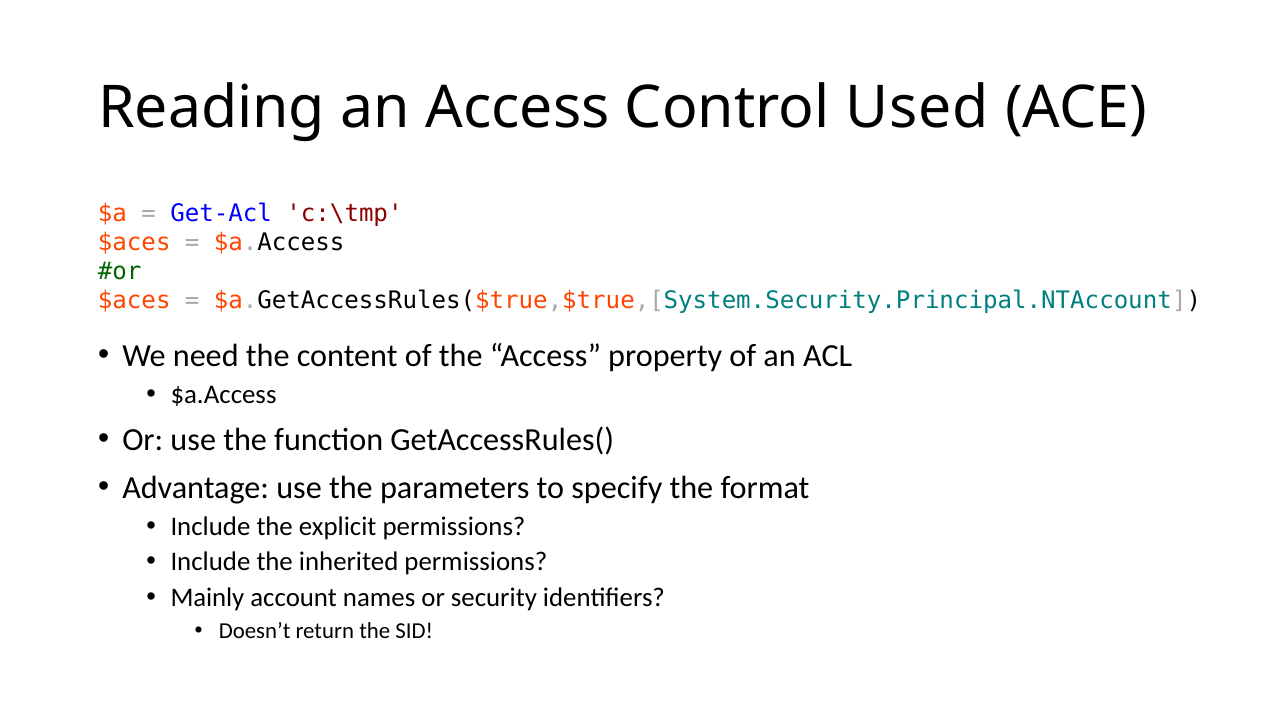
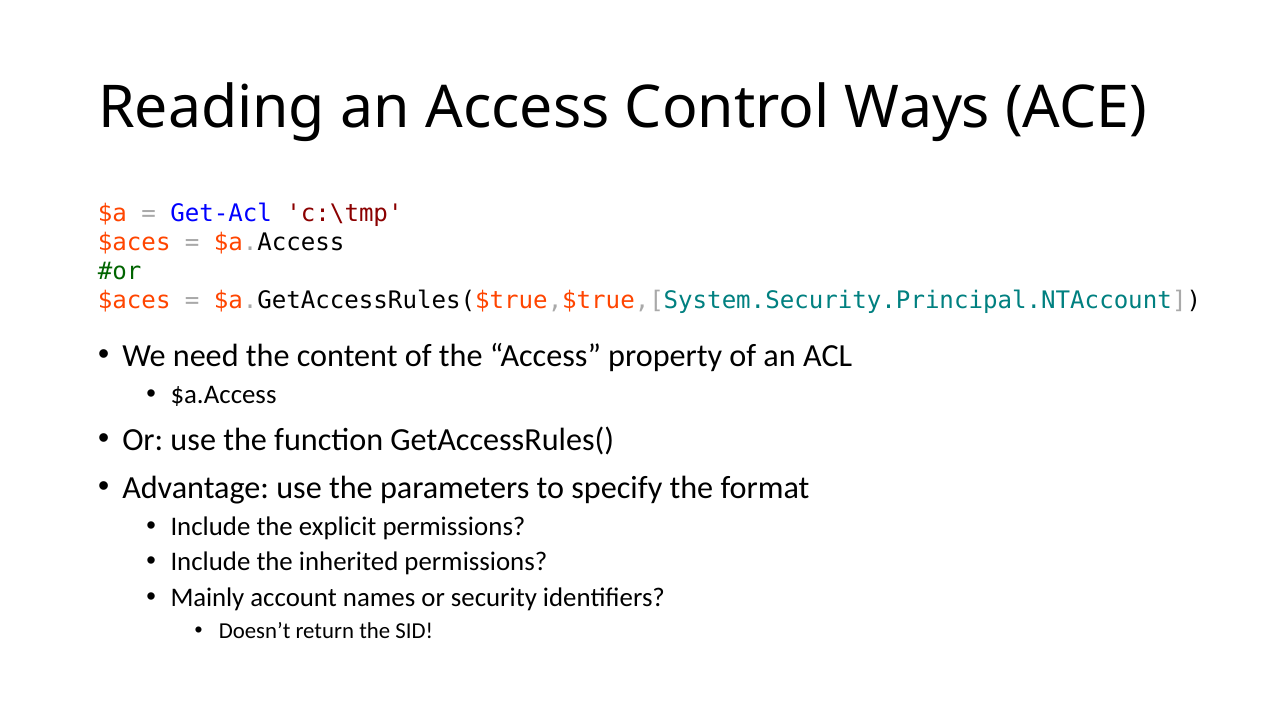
Used: Used -> Ways (917, 108)
